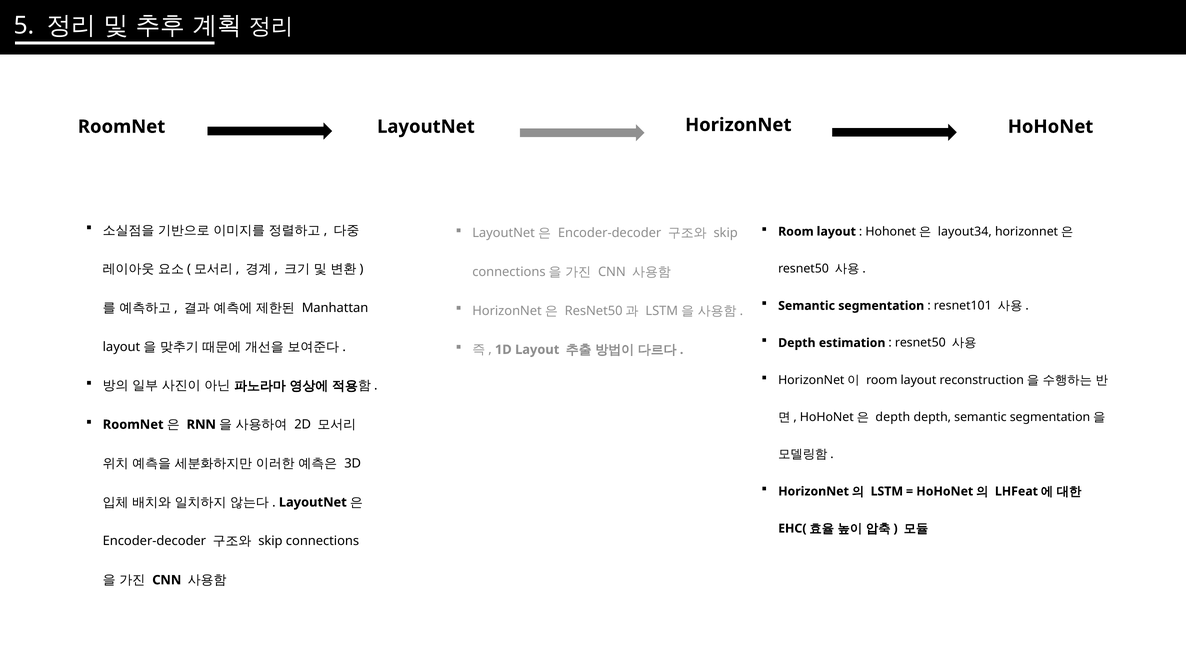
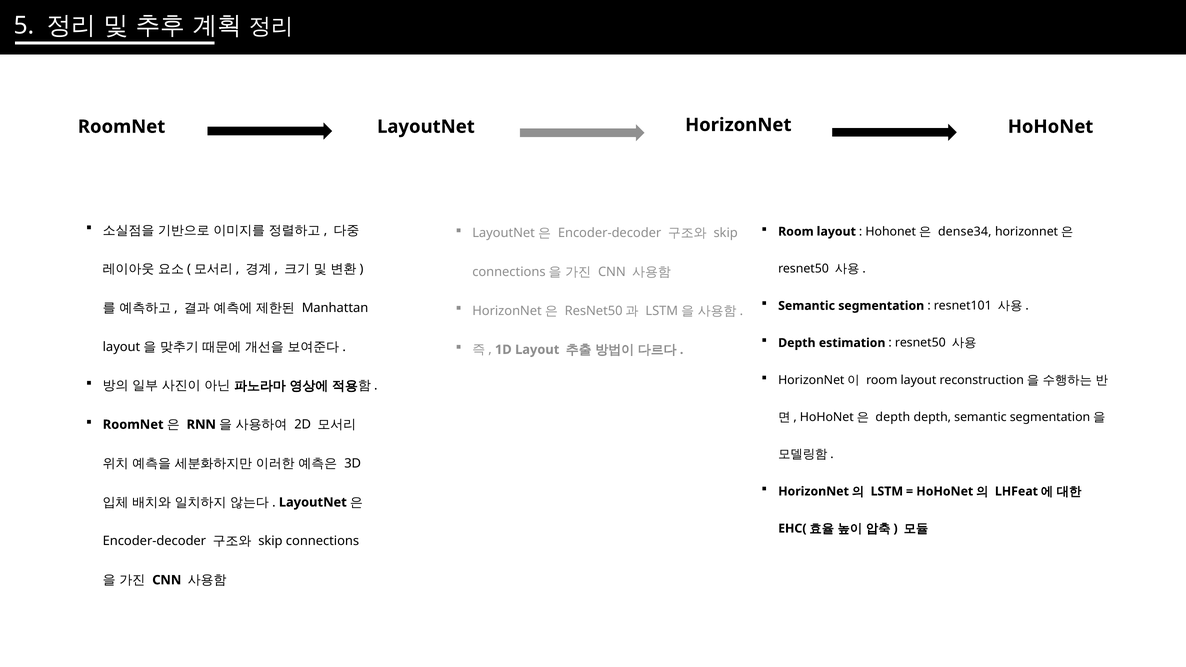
layout34: layout34 -> dense34 (965, 232)
